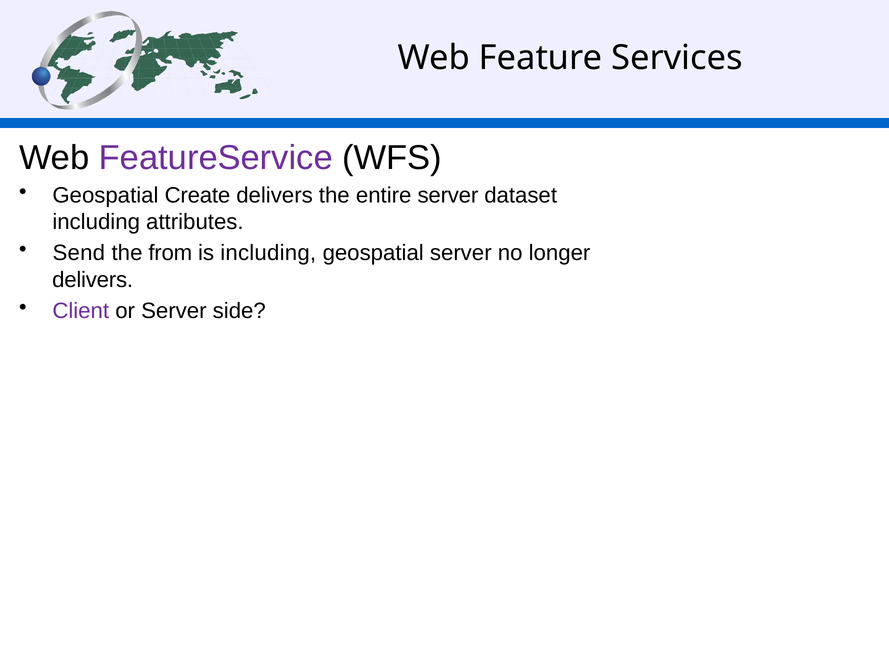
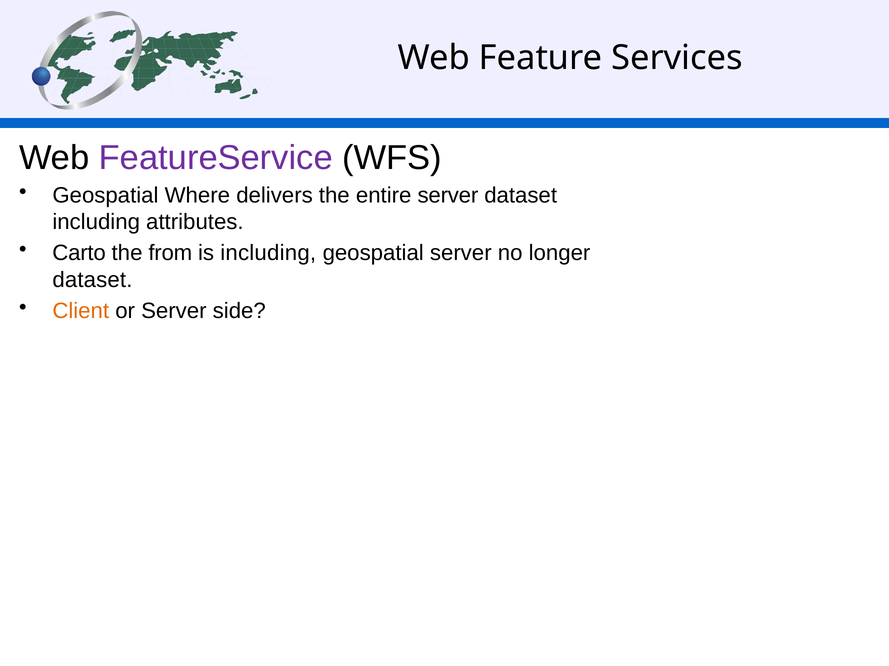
Create: Create -> Where (197, 196)
Send: Send -> Carto (79, 253)
delivers: delivers -> dataset (92, 280)
Client colour: purple -> orange (81, 311)
